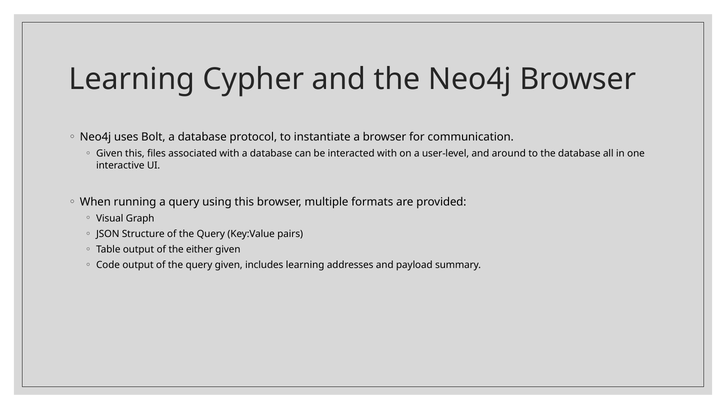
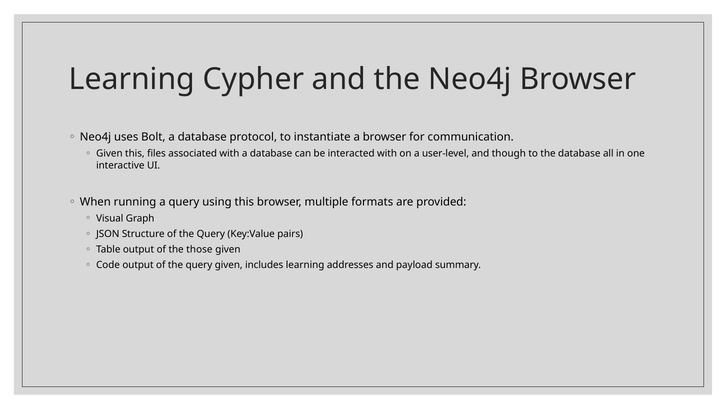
around: around -> though (509, 153)
either: either -> those (199, 249)
